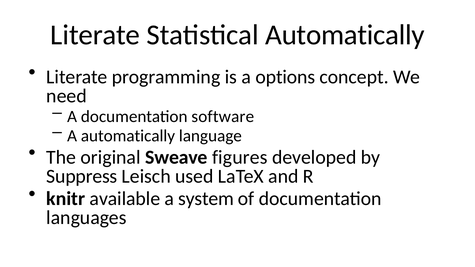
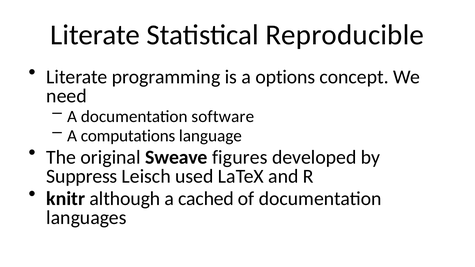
Statistical Automatically: Automatically -> Reproducible (345, 35)
A automatically: automatically -> computations (128, 136)
available: available -> although (125, 199)
system: system -> cached (206, 199)
